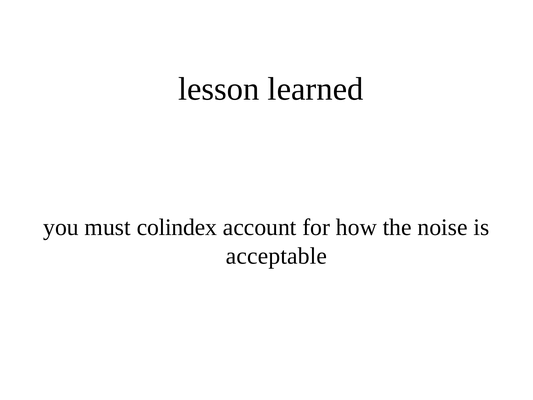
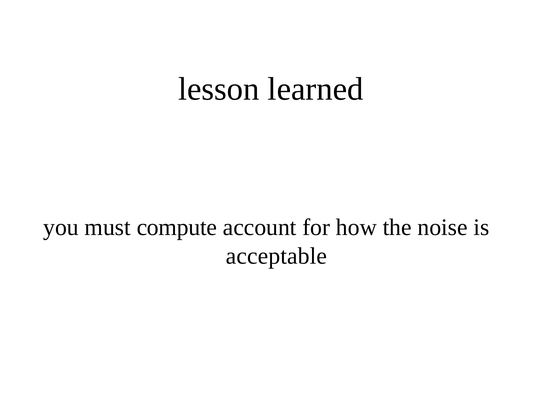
colindex: colindex -> compute (177, 227)
